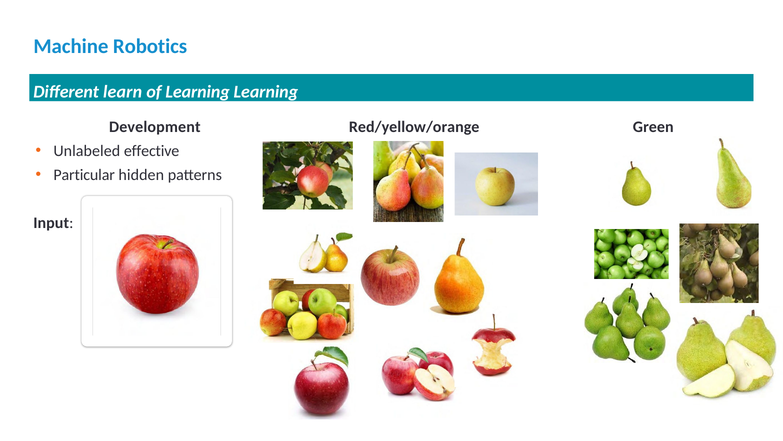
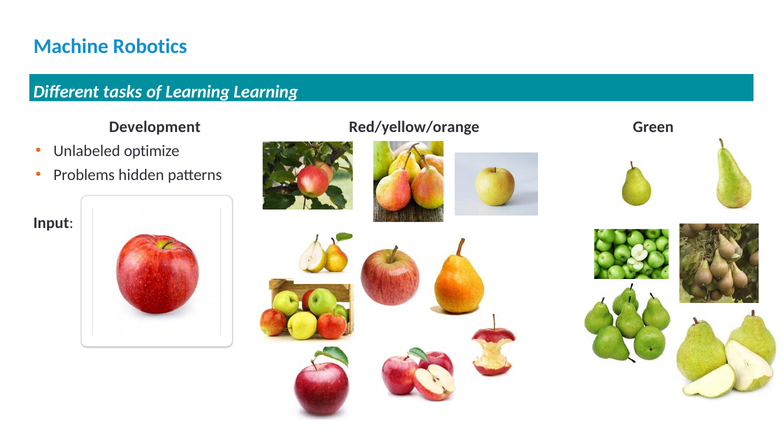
learn: learn -> tasks (123, 92)
effective: effective -> optimize (152, 151)
Particular: Particular -> Problems (84, 175)
